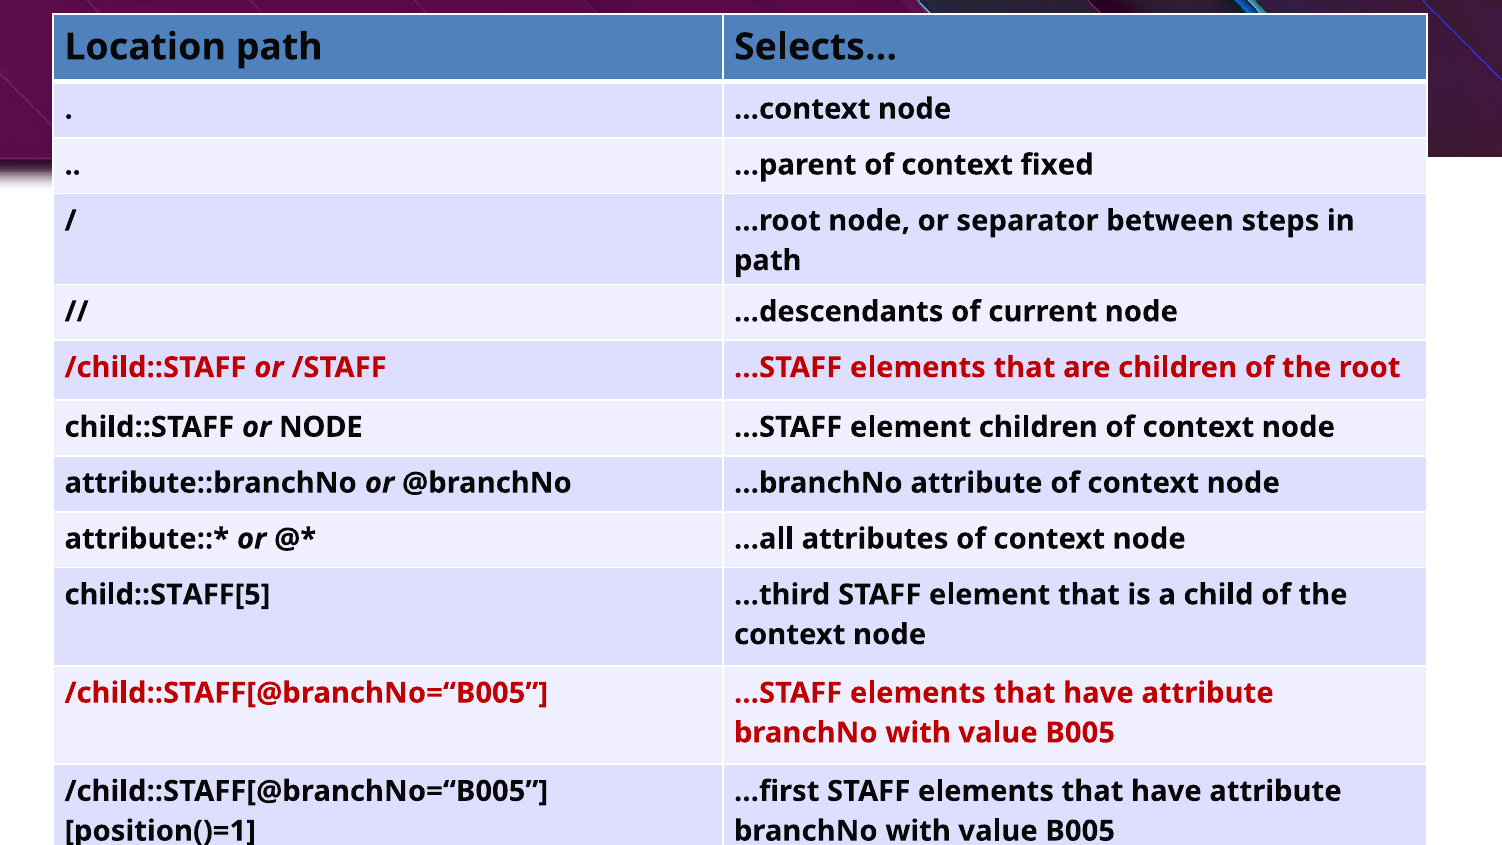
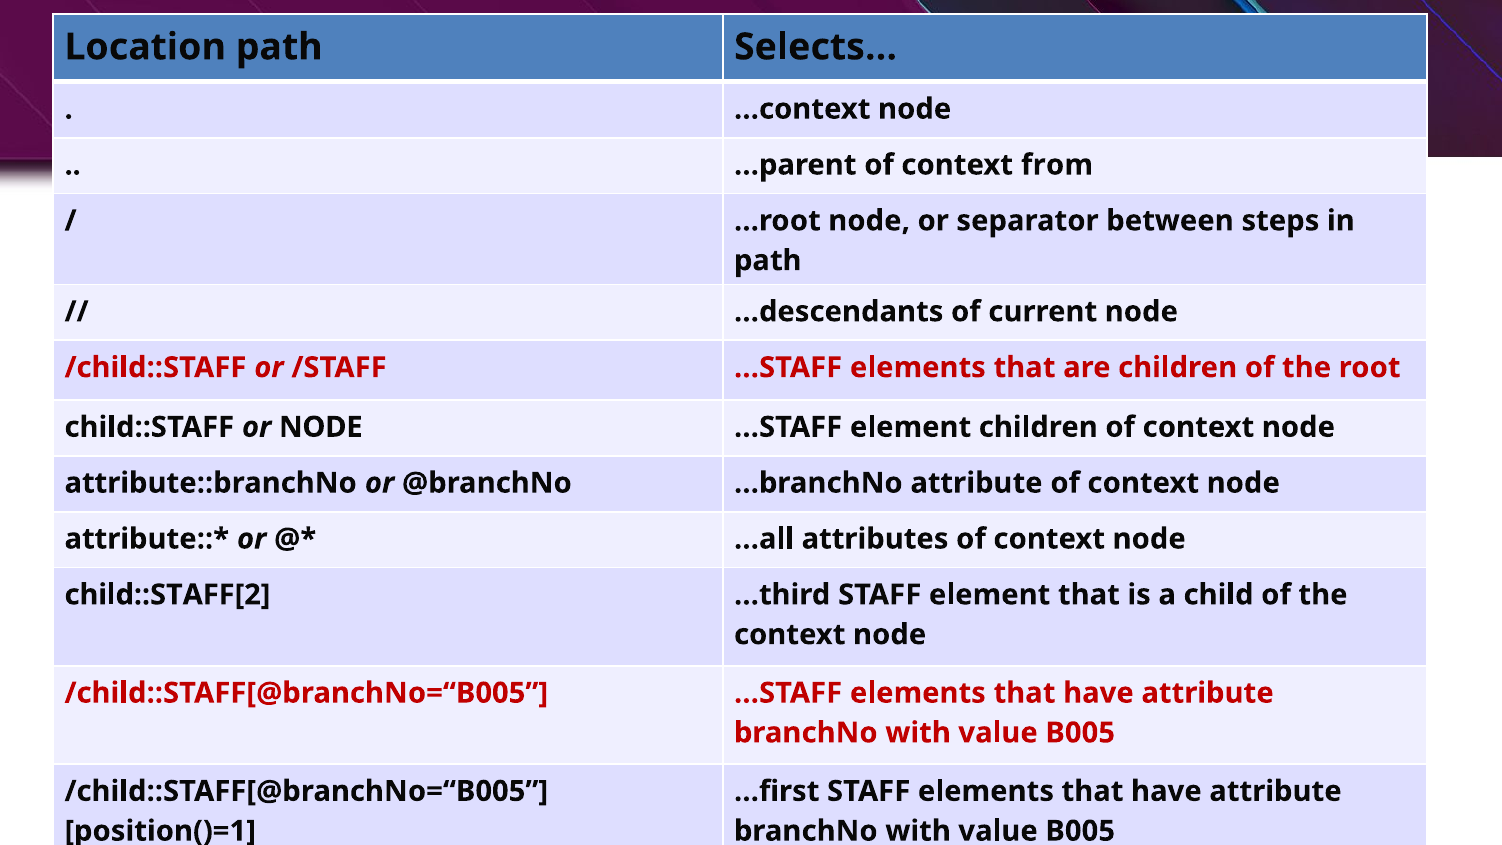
fixed: fixed -> from (1057, 165)
child::STAFF[5: child::STAFF[5 -> child::STAFF[2 (167, 595)
